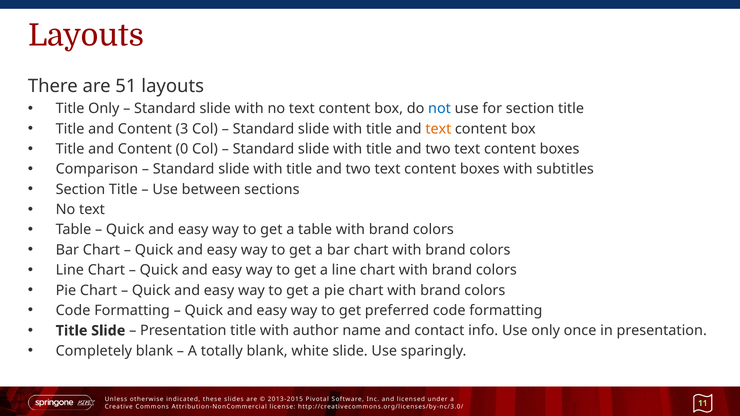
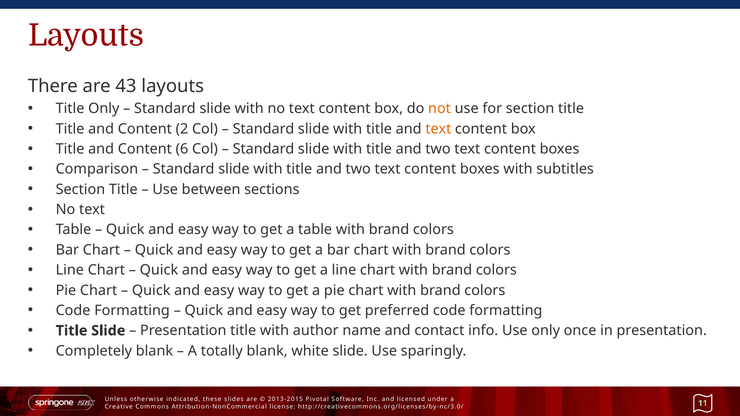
51: 51 -> 43 (126, 86)
not colour: blue -> orange (440, 109)
3: 3 -> 2 (182, 129)
0: 0 -> 6 (182, 149)
